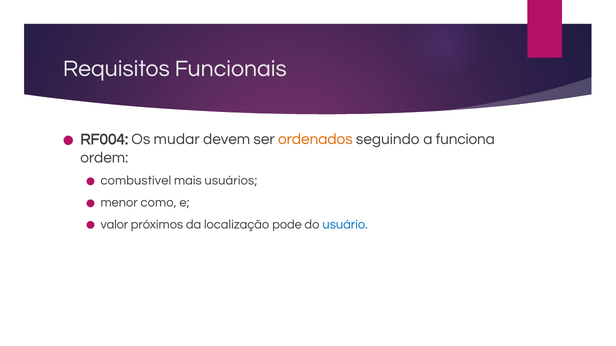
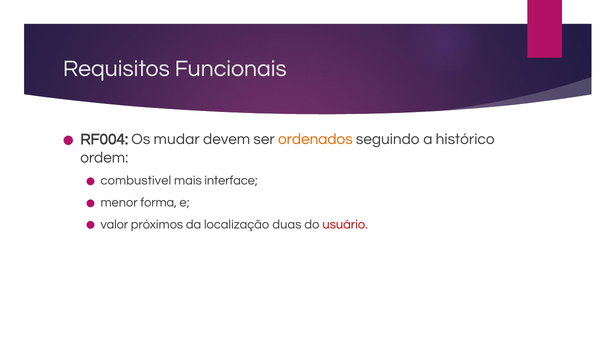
funciona: funciona -> histórico (465, 139)
usuários: usuários -> interface (231, 181)
como: como -> forma (159, 203)
pode: pode -> duas (287, 225)
usuário colour: blue -> red (345, 225)
